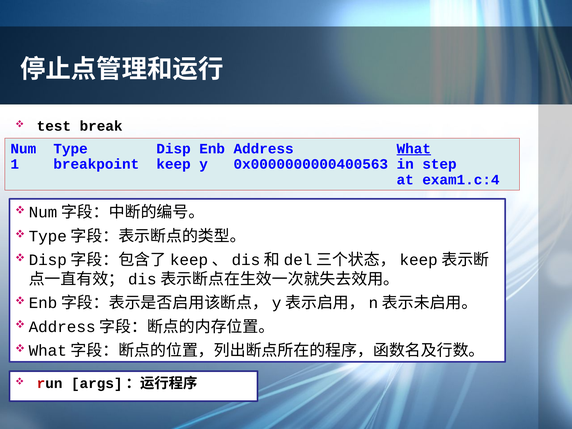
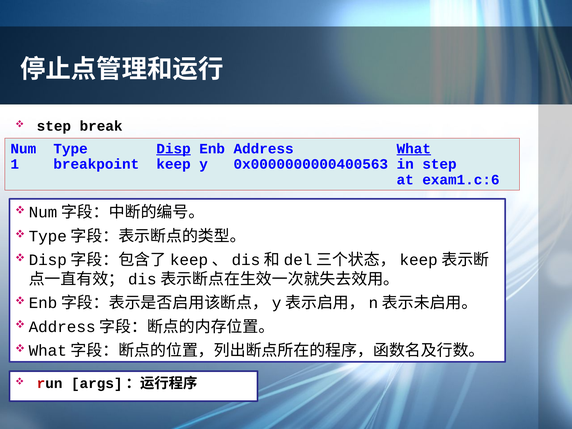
test: test -> step (54, 126)
Disp underline: none -> present (174, 149)
exam1.c:4: exam1.c:4 -> exam1.c:6 (461, 180)
